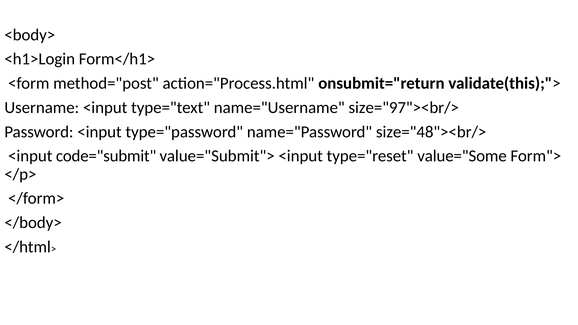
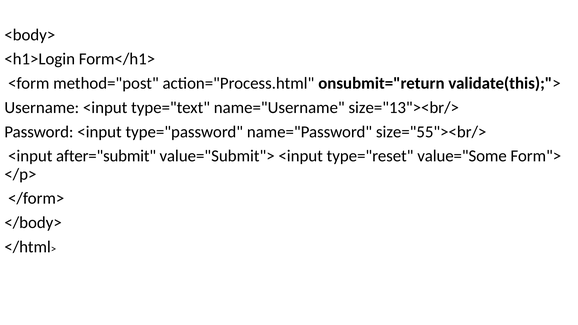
size="97"><br/>: size="97"><br/> -> size="13"><br/> (404, 108)
size="48"><br/>: size="48"><br/> -> size="55"><br/> (431, 132)
code="submit: code="submit -> after="submit (106, 156)
